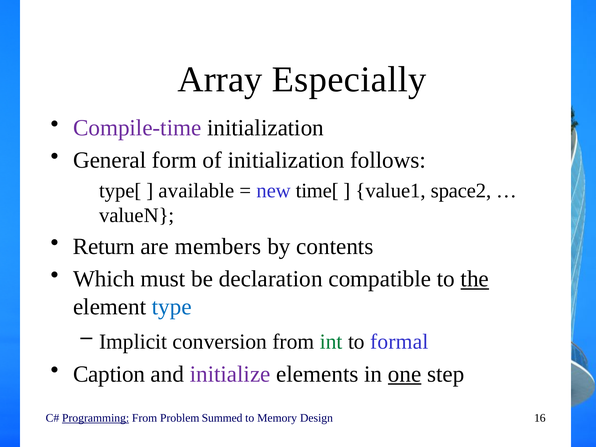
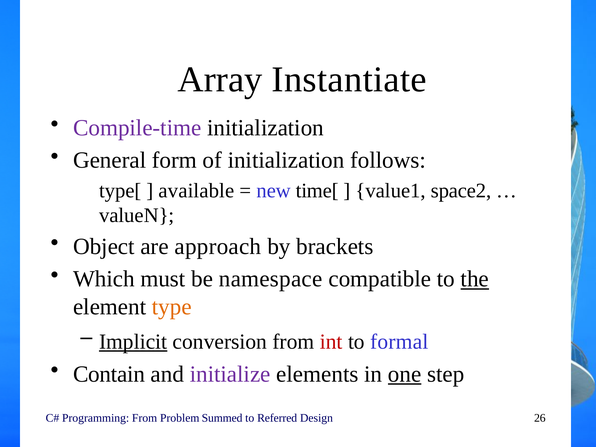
Especially: Especially -> Instantiate (349, 80)
Return: Return -> Object (104, 247)
members: members -> approach (218, 247)
contents: contents -> brackets (335, 247)
declaration: declaration -> namespace (271, 279)
type colour: blue -> orange (172, 307)
Implicit underline: none -> present (133, 342)
int colour: green -> red (331, 342)
Caption: Caption -> Contain (109, 374)
Programming underline: present -> none (96, 418)
Memory: Memory -> Referred (277, 418)
16: 16 -> 26 (540, 418)
